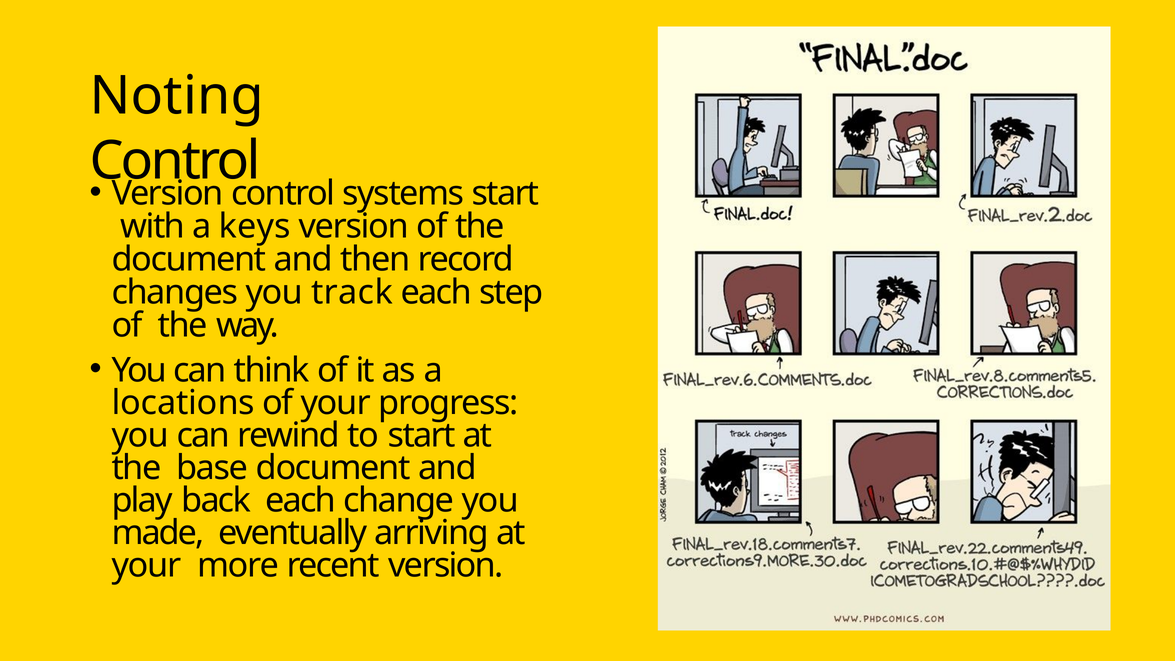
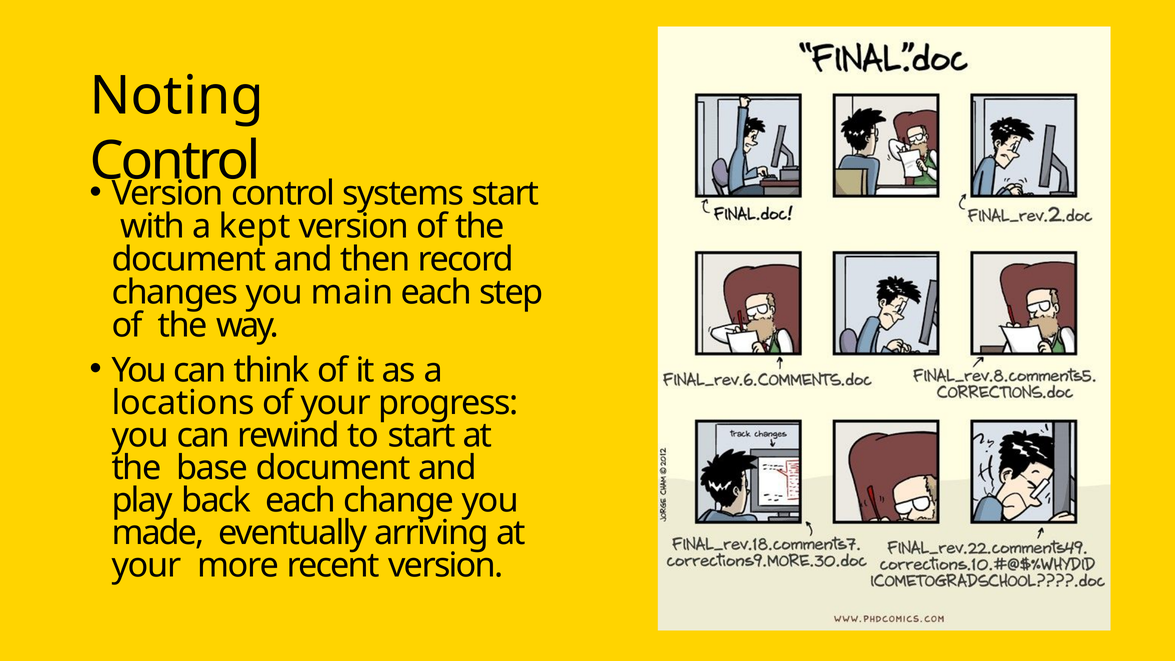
keys: keys -> kept (255, 226)
track: track -> main (352, 292)
